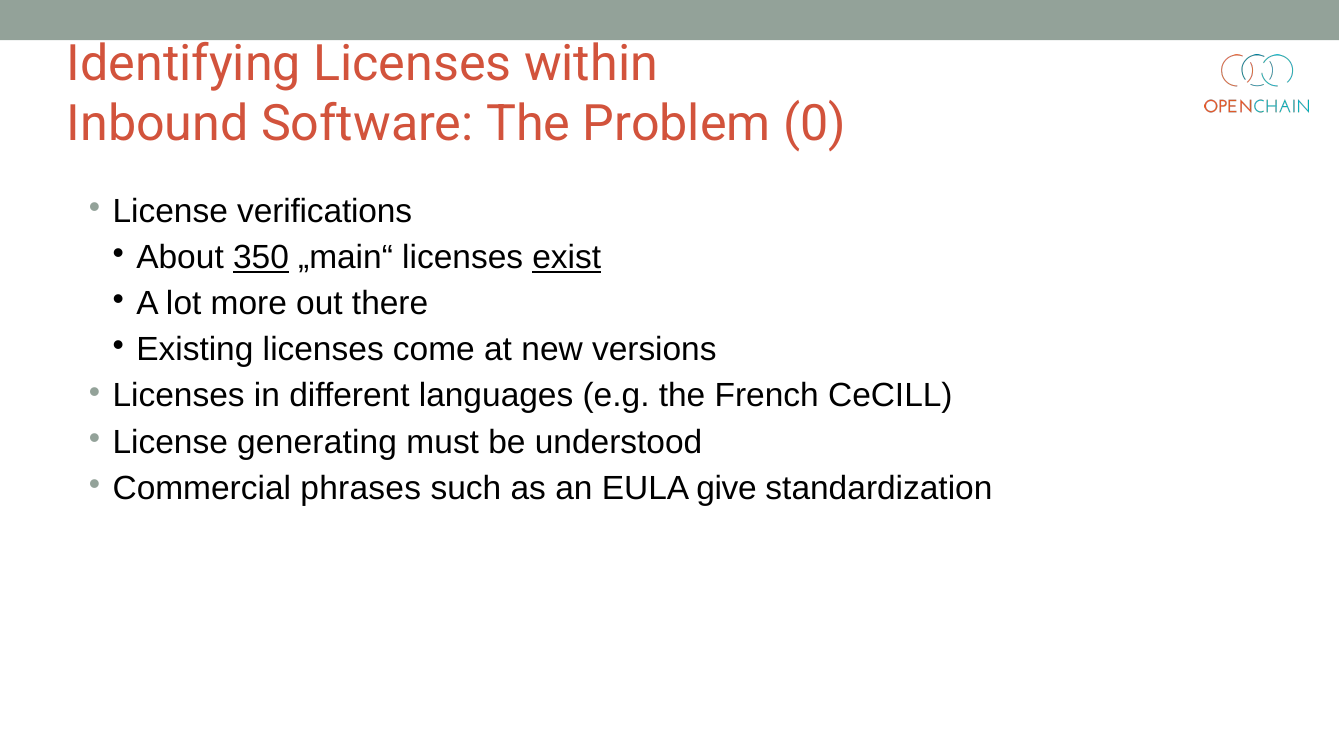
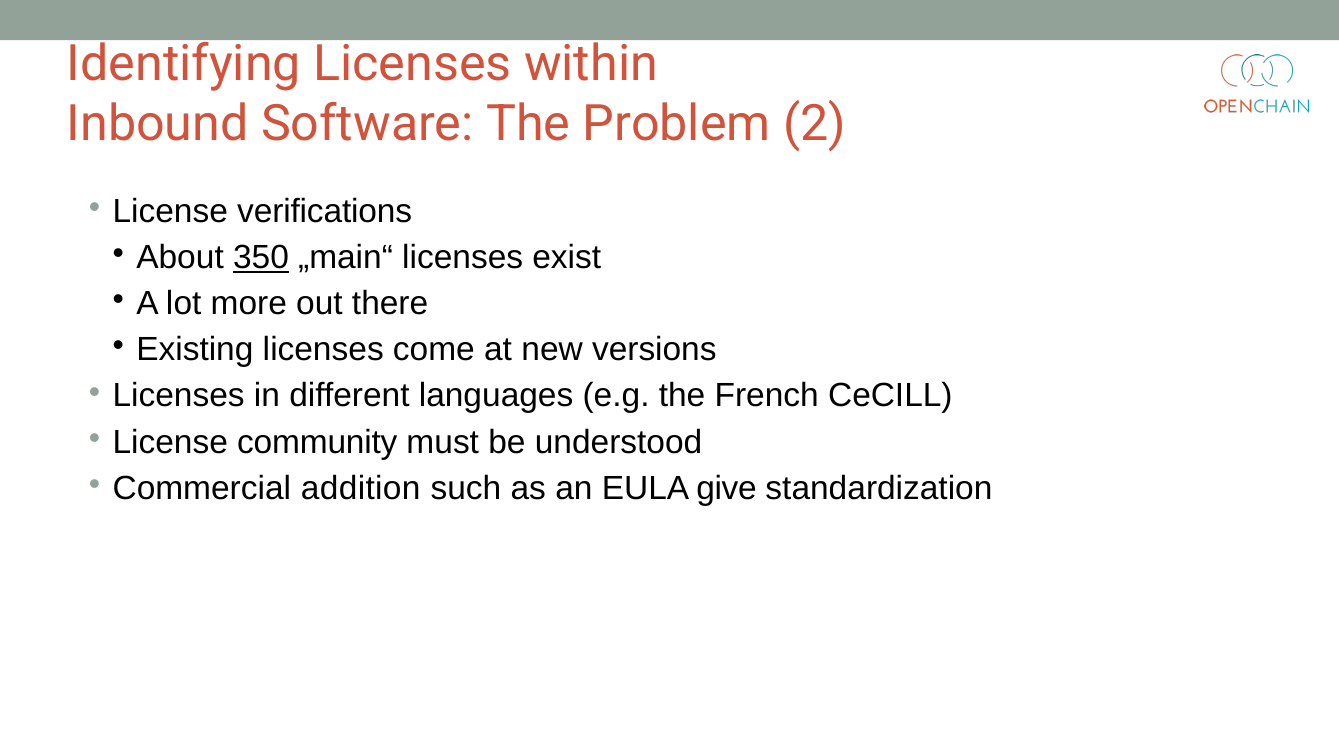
0: 0 -> 2 (814, 124)
exist underline: present -> none (567, 257)
generating: generating -> community (317, 442)
phrases: phrases -> addition (361, 488)
